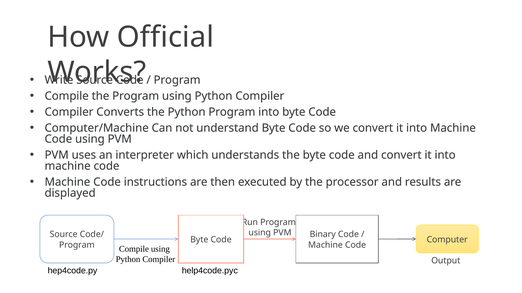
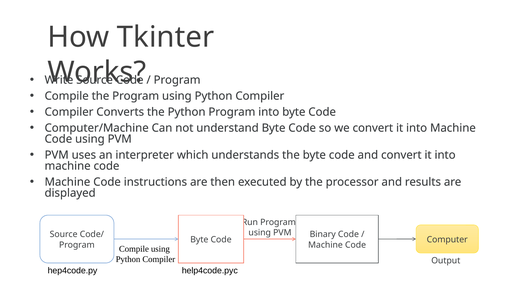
Official: Official -> Tkinter (166, 37)
